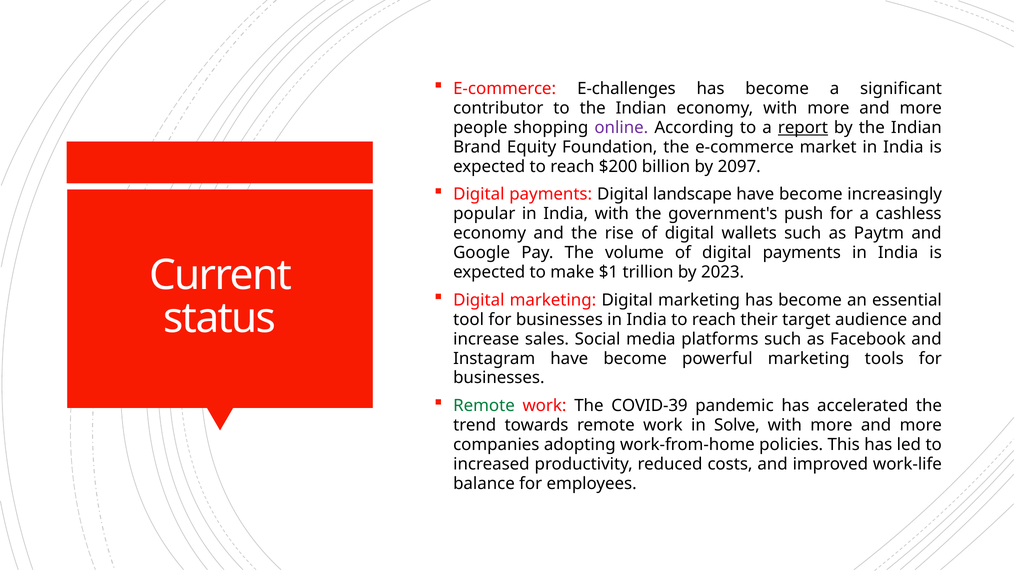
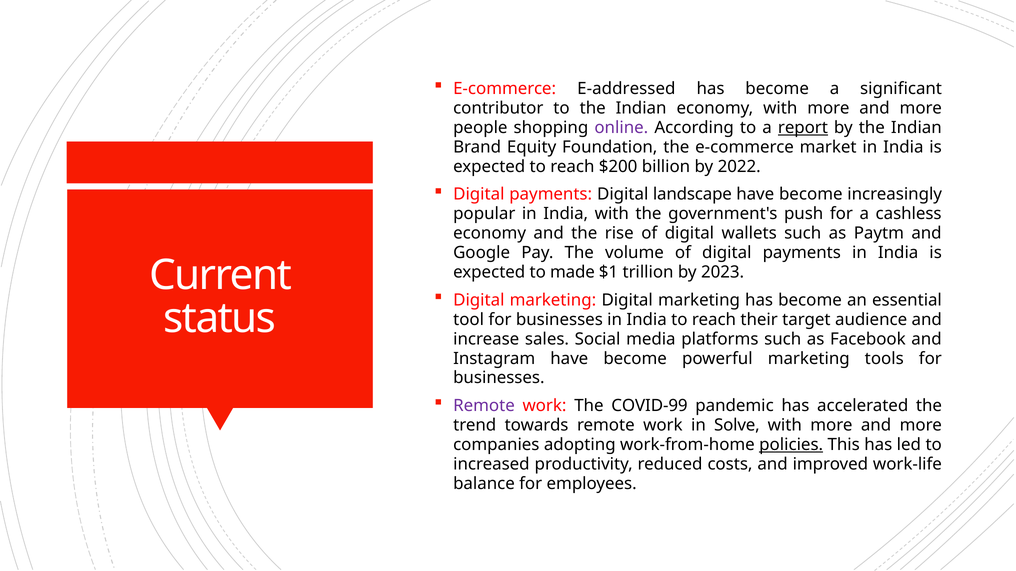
E-challenges: E-challenges -> E-addressed (626, 89)
2097: 2097 -> 2022 (739, 167)
make: make -> made (572, 272)
Remote colour: green -> purple (484, 406)
COVID-39: COVID-39 -> COVID-99 (649, 406)
policies underline: none -> present (791, 445)
